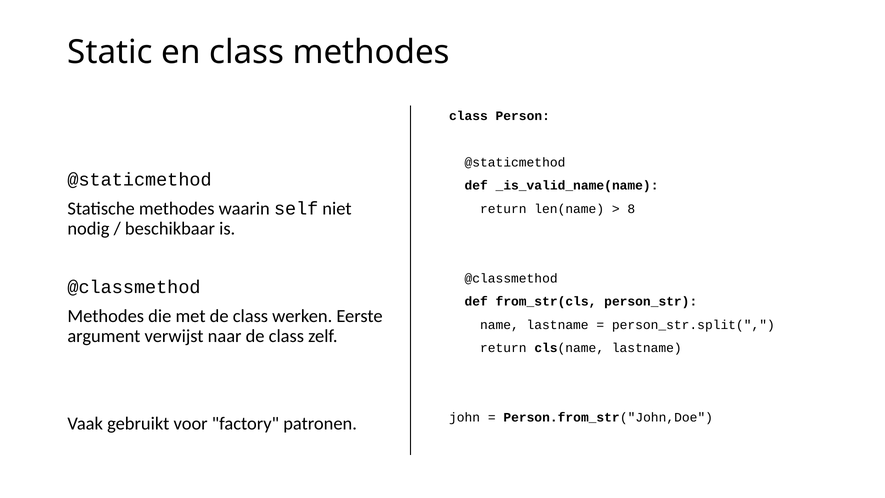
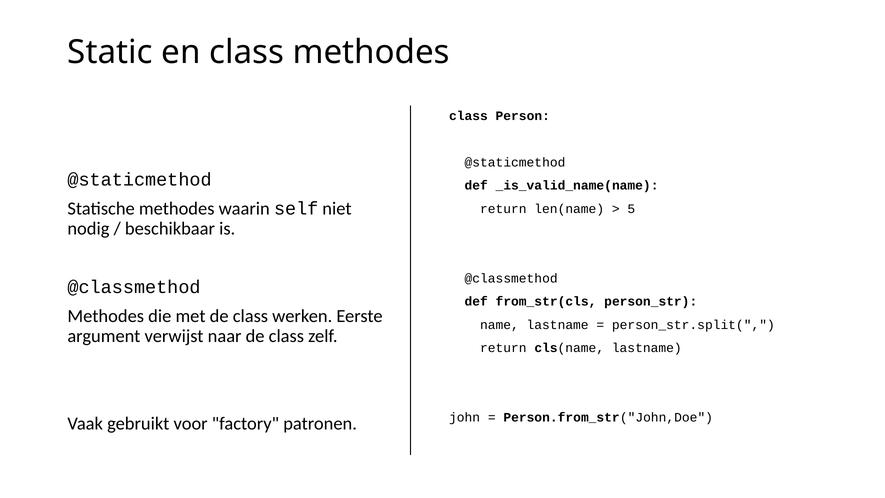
8: 8 -> 5 (631, 209)
